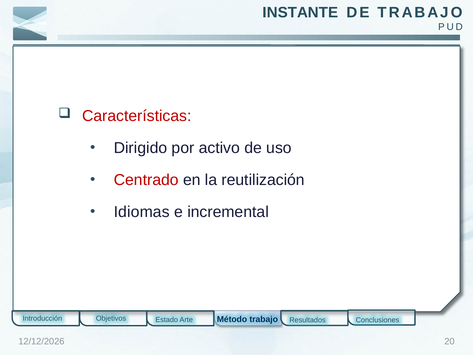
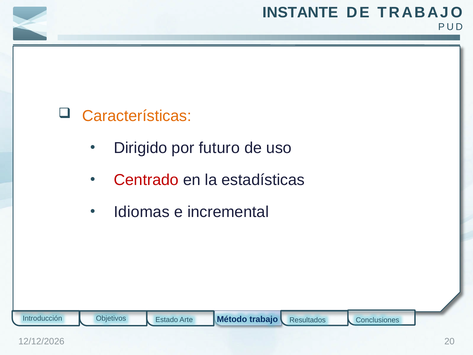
Características colour: red -> orange (137, 116)
activo: activo -> futuro (219, 148)
reutilización: reutilización -> estadísticas (263, 180)
